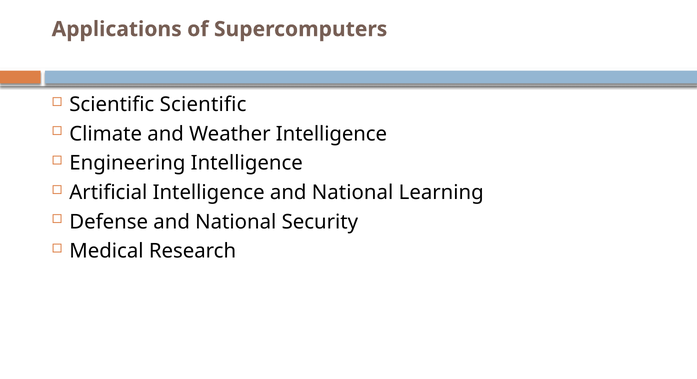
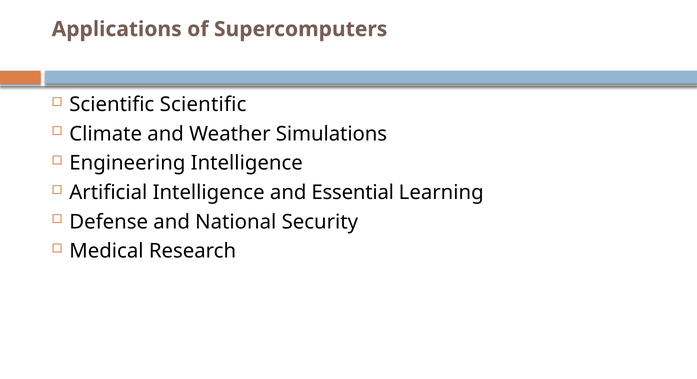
Weather Intelligence: Intelligence -> Simulations (331, 134)
Intelligence and National: National -> Essential (353, 193)
